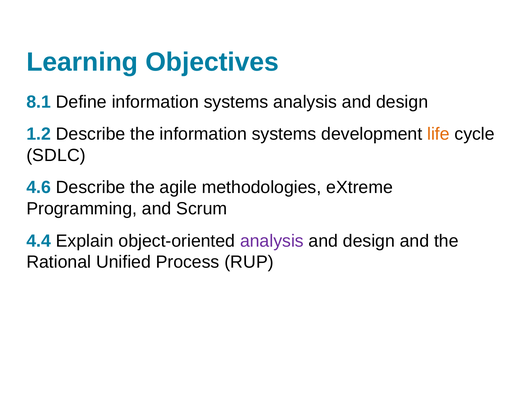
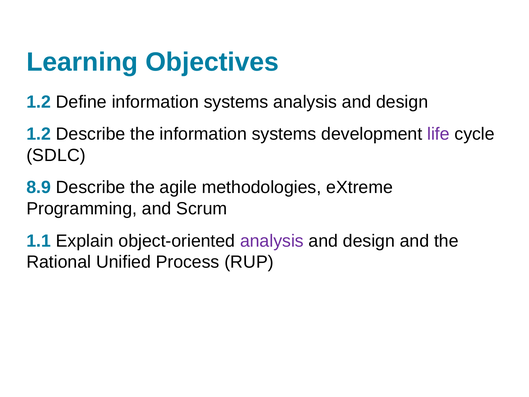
8.1: 8.1 -> 1.2 (39, 102)
life colour: orange -> purple (438, 134)
4.6: 4.6 -> 8.9 (39, 187)
4.4: 4.4 -> 1.1 (39, 241)
